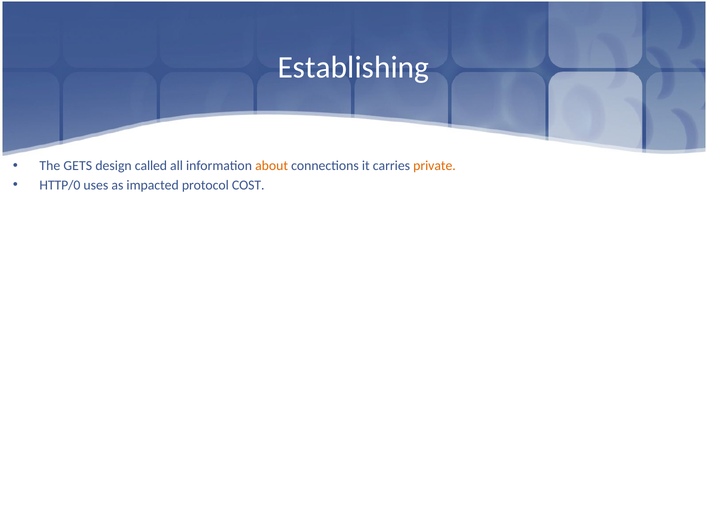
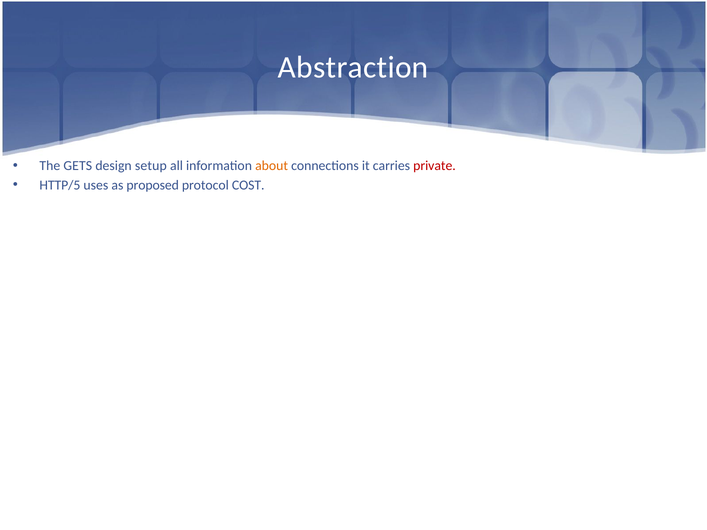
Establishing: Establishing -> Abstraction (353, 68)
called: called -> setup (151, 166)
private colour: orange -> red (434, 166)
HTTP/0: HTTP/0 -> HTTP/5 (60, 185)
impacted: impacted -> proposed (153, 185)
